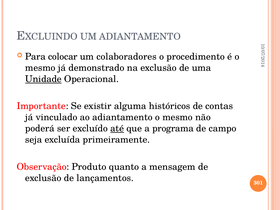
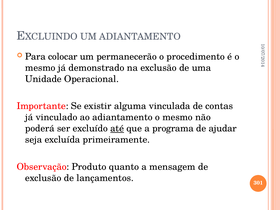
colaboradores: colaboradores -> permanecerão (127, 57)
Unidade underline: present -> none (43, 79)
históricos: históricos -> vinculada (170, 106)
campo: campo -> ajudar (223, 129)
